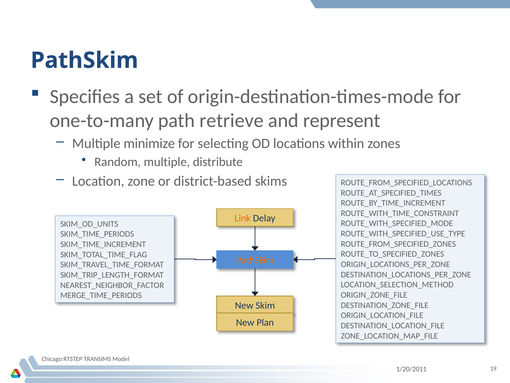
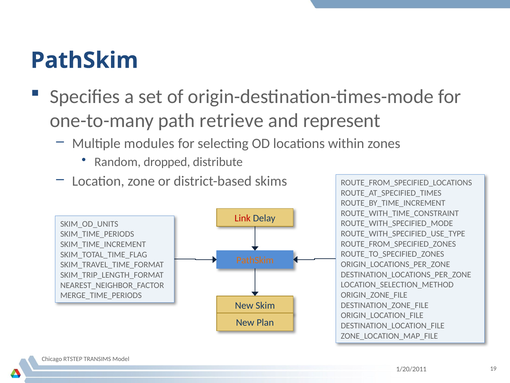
minimize: minimize -> modules (149, 143)
Random multiple: multiple -> dropped (167, 162)
Link colour: orange -> red (243, 218)
